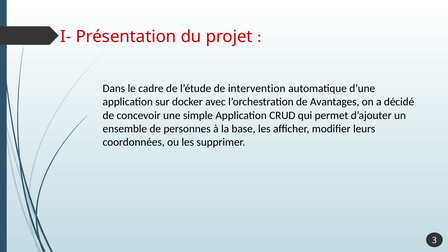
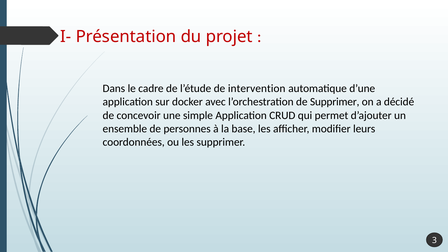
de Avantages: Avantages -> Supprimer (335, 102)
